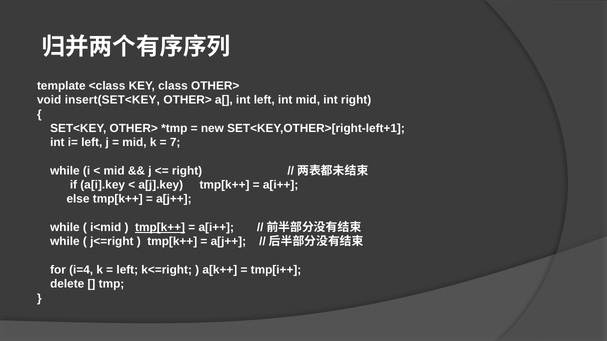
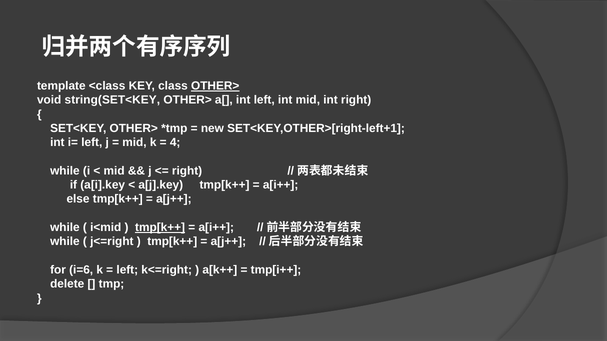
OTHER> underline: none -> present (215, 86)
insert(SET<KEY: insert(SET<KEY -> string(SET<KEY (112, 100)
7: 7 -> 4 (175, 143)
i=4: i=4 -> i=6 (81, 270)
